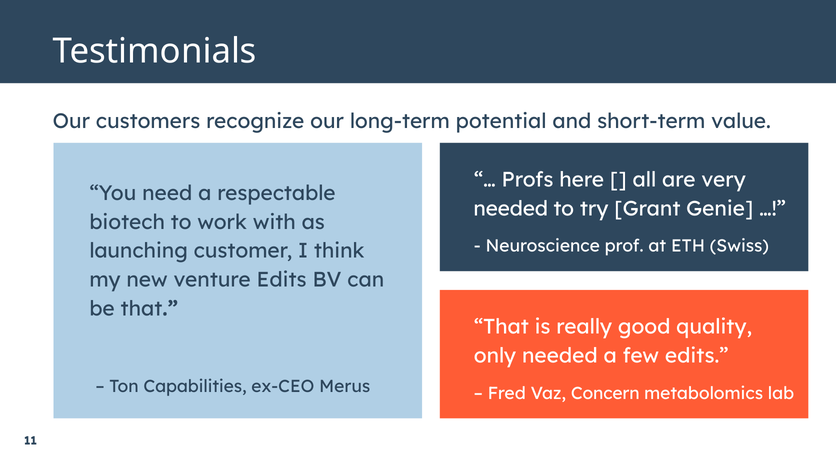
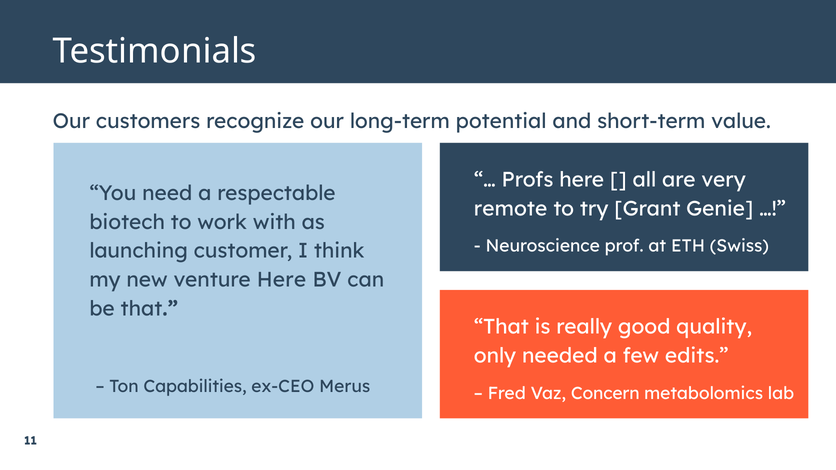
needed: needed -> remote (511, 209)
venture Edits: Edits -> Here (281, 280)
